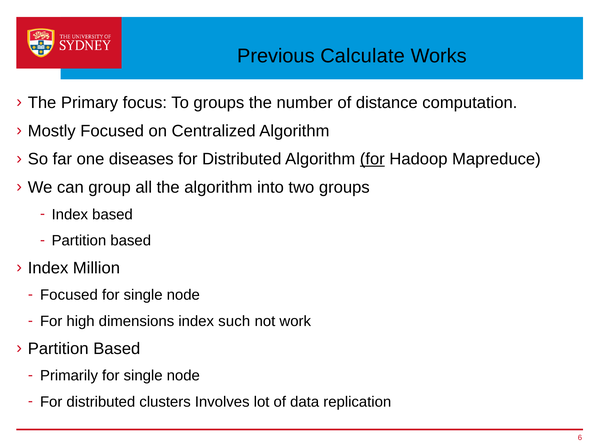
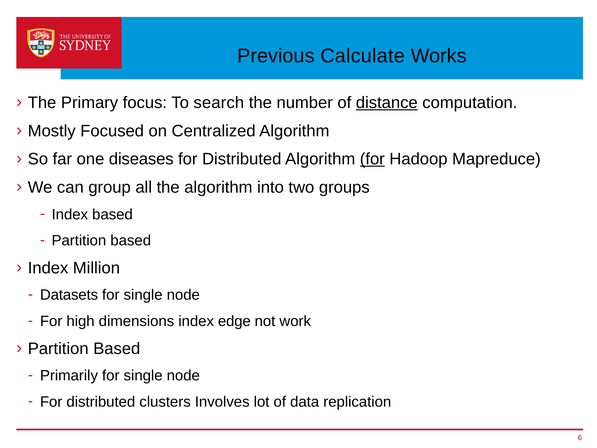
To groups: groups -> search (219, 103)
distance underline: none -> present (387, 103)
Focused: Focused -> Datasets (69, 295)
such: such -> edge (234, 321)
